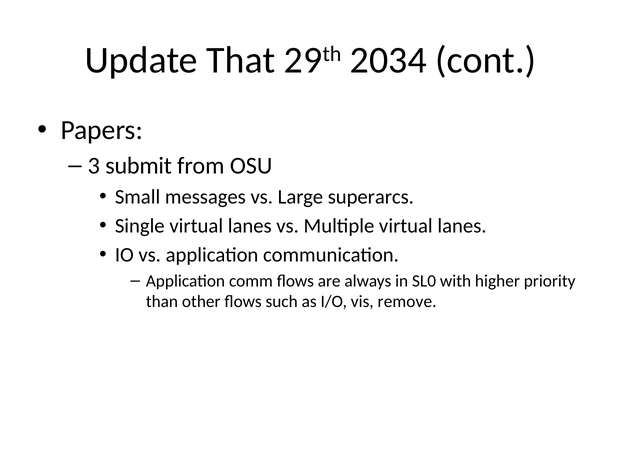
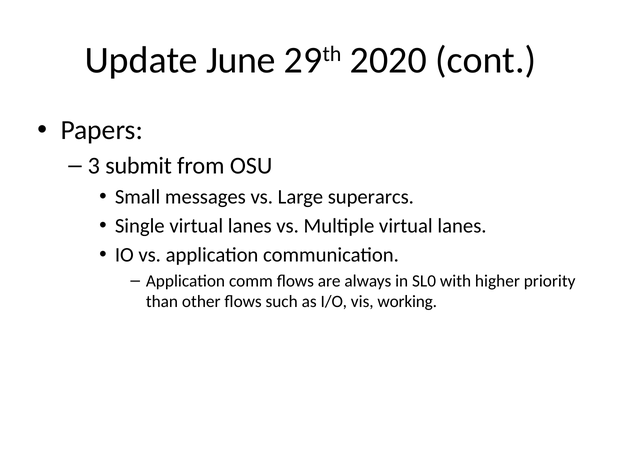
That: That -> June (241, 60)
2034: 2034 -> 2020 (388, 60)
remove: remove -> working (407, 301)
